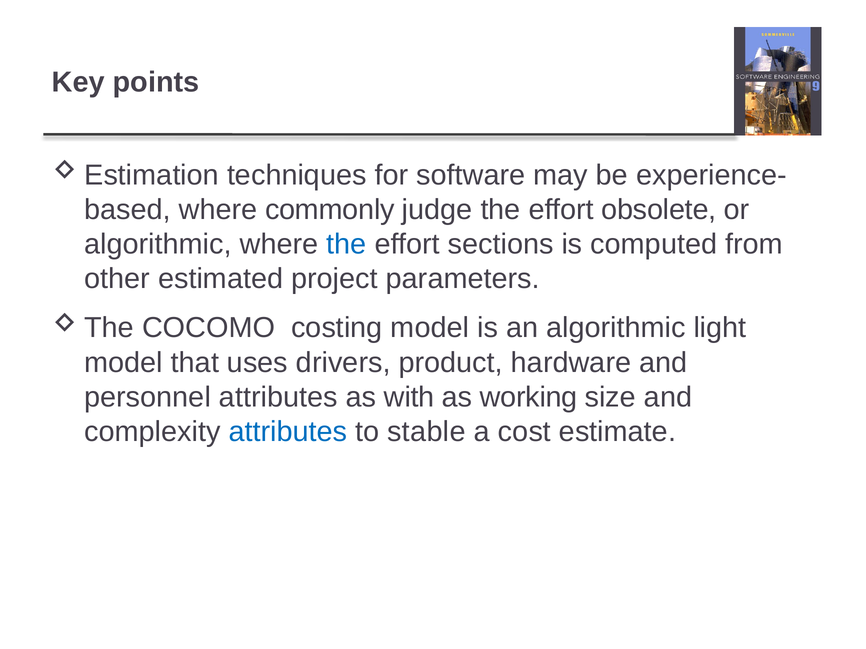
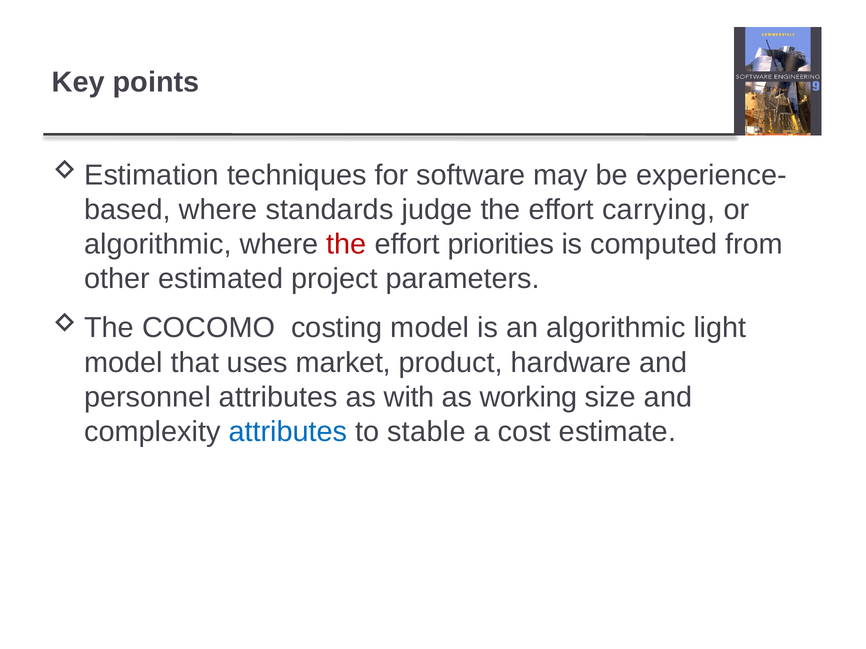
commonly: commonly -> standards (330, 210)
obsolete: obsolete -> carrying (659, 210)
the colour: blue -> red (346, 244)
sections: sections -> priorities (501, 244)
drivers: drivers -> market (343, 363)
